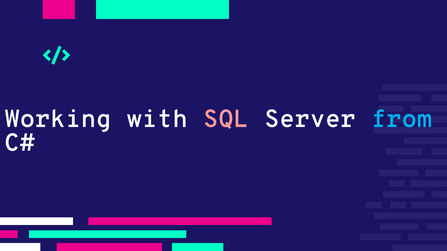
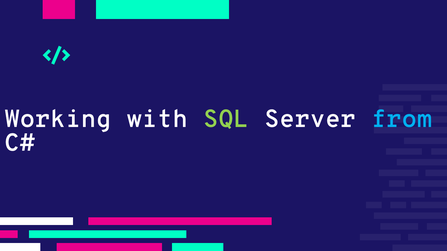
SQL colour: pink -> light green (226, 119)
